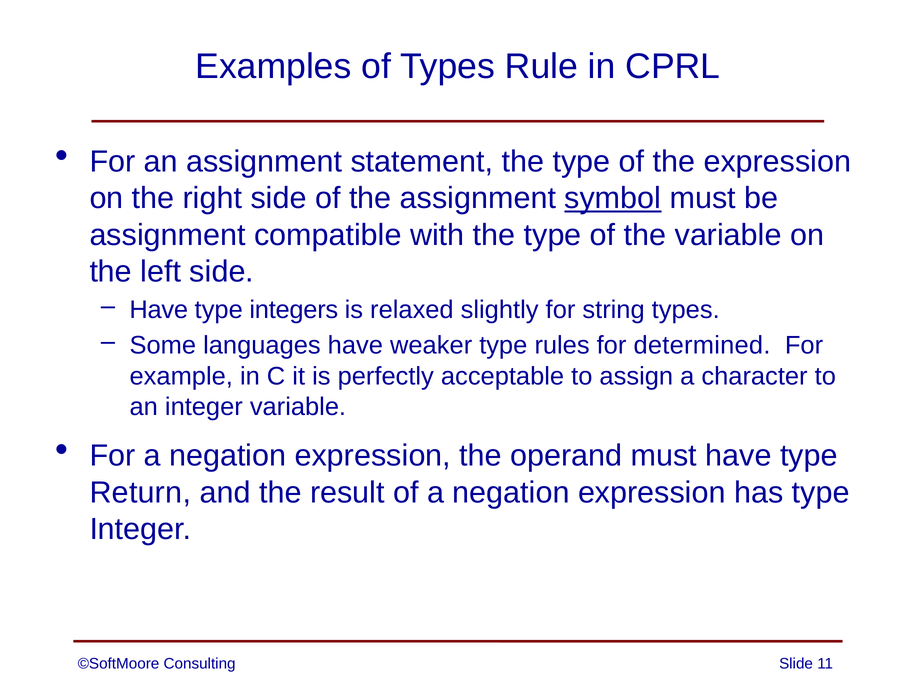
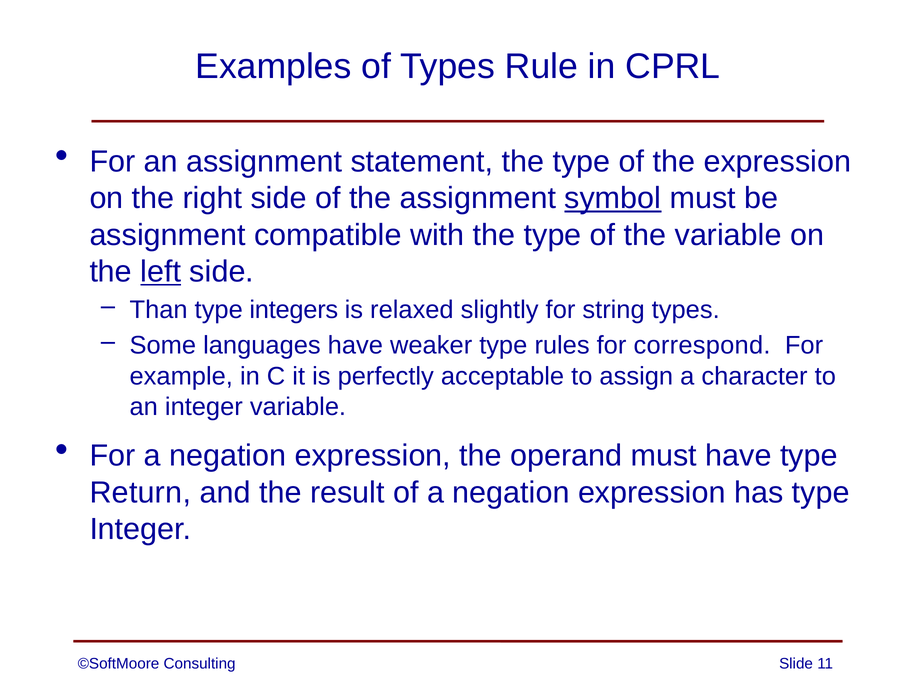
left underline: none -> present (161, 272)
Have: Have -> Than (159, 310)
determined: determined -> correspond (702, 346)
